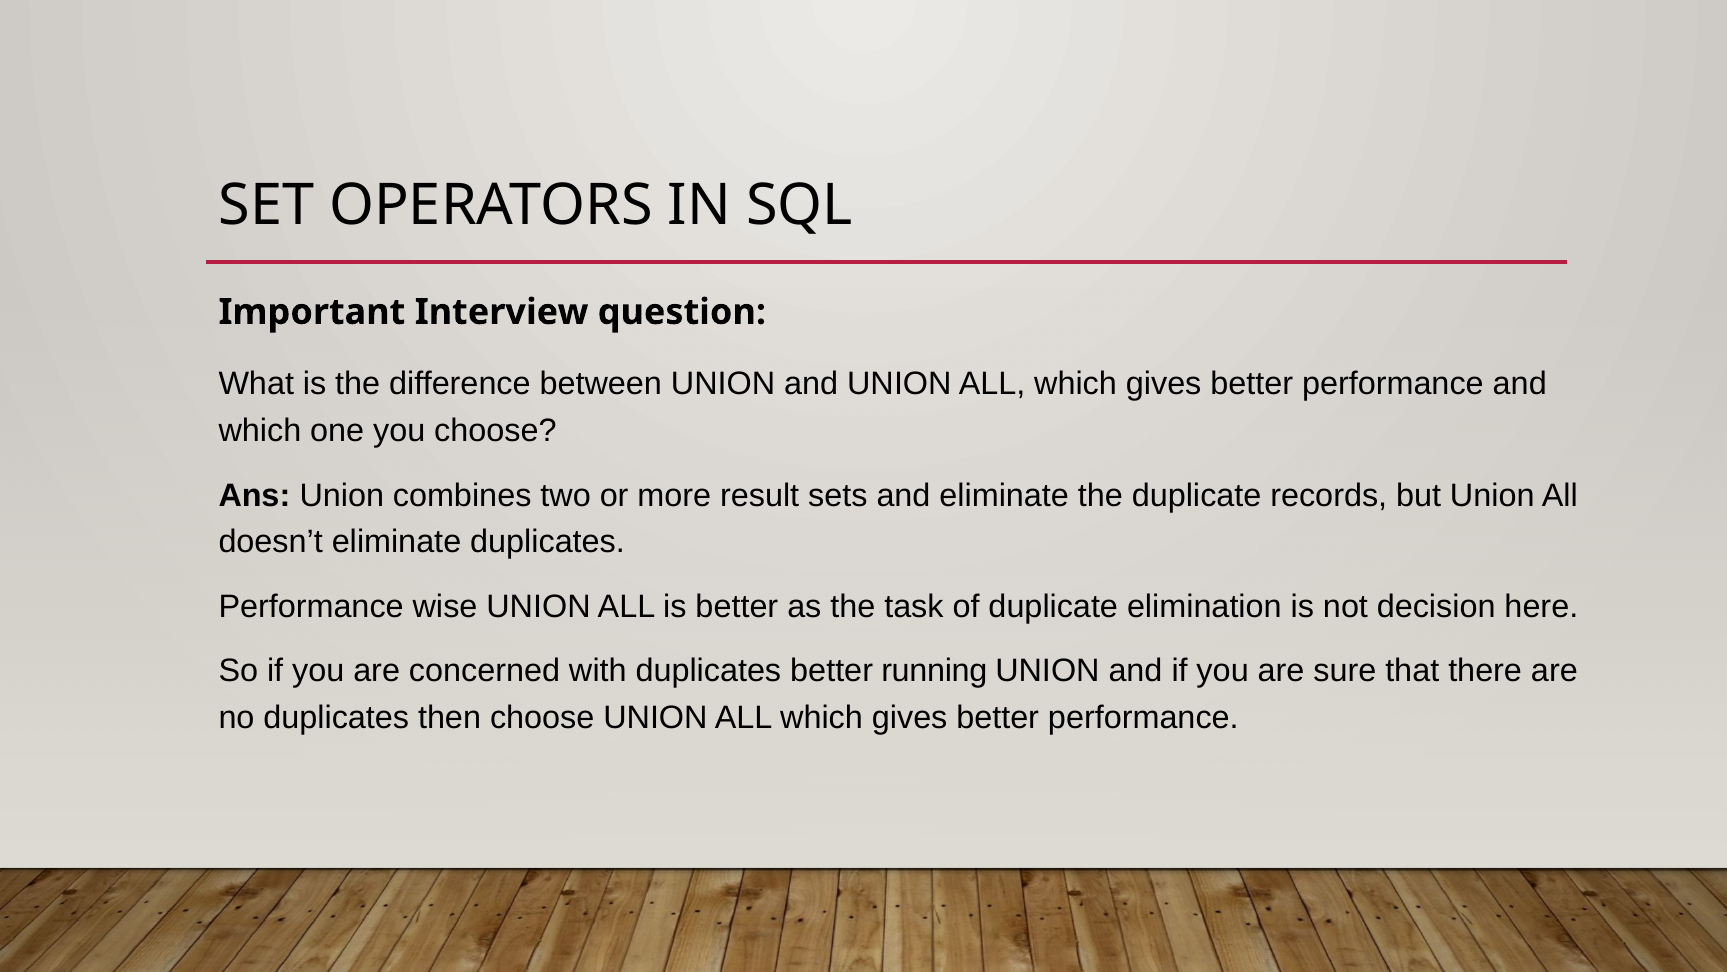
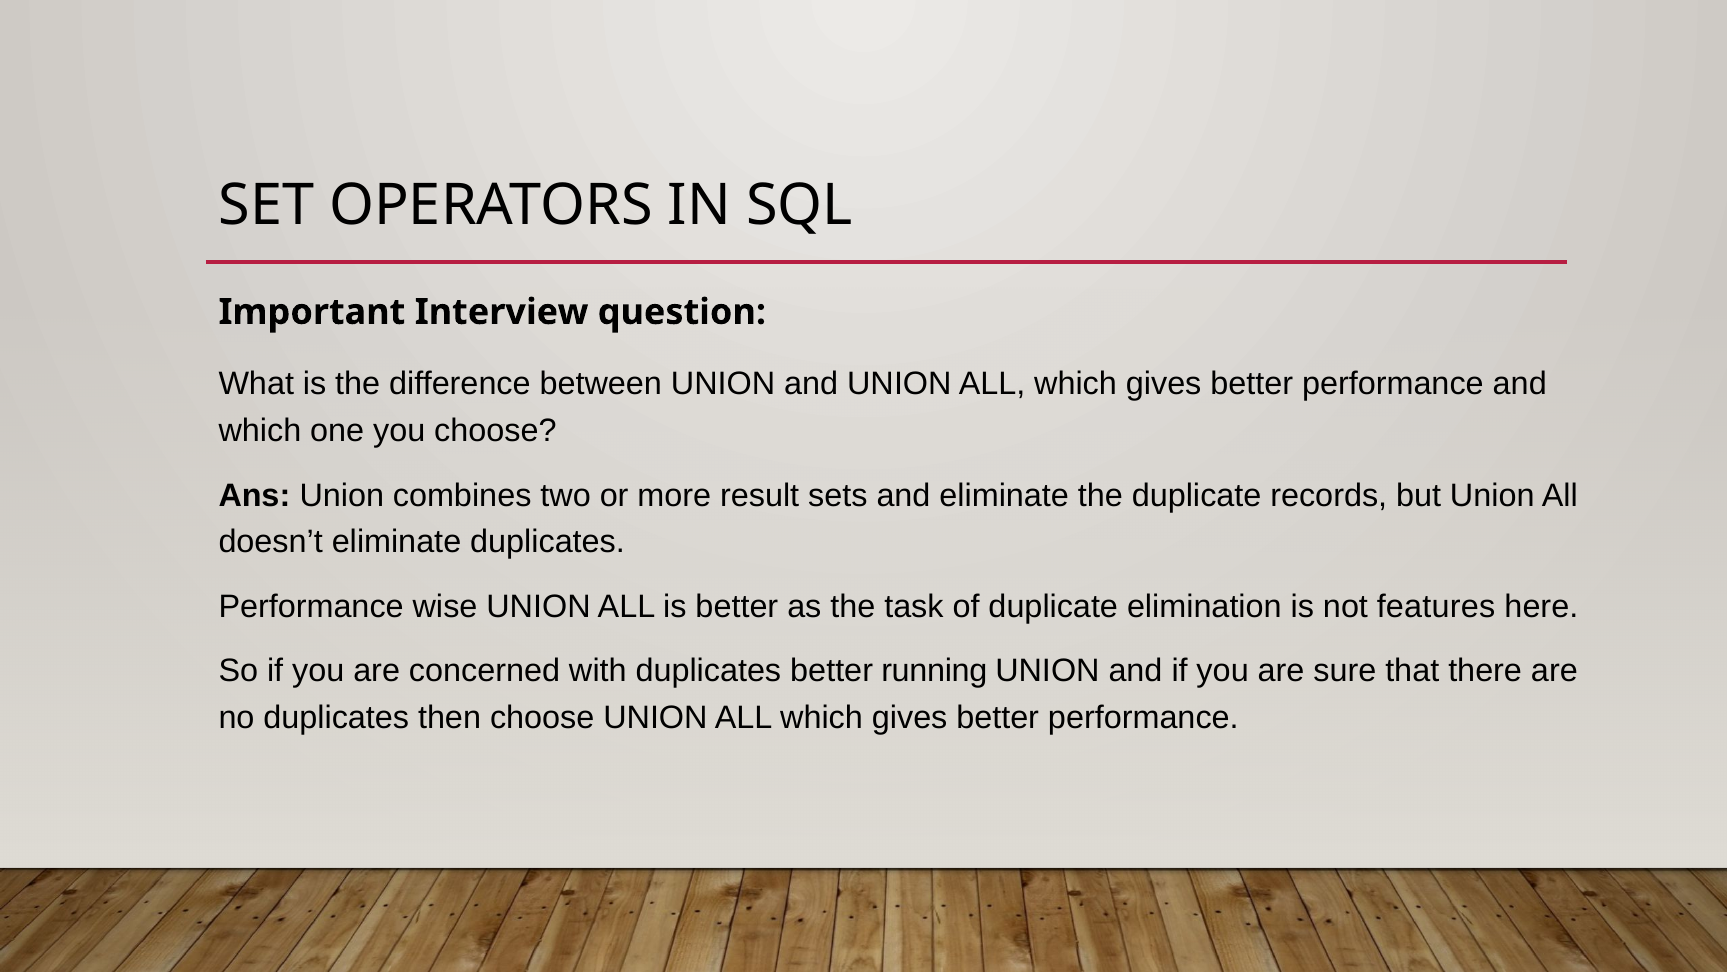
decision: decision -> features (1436, 606)
